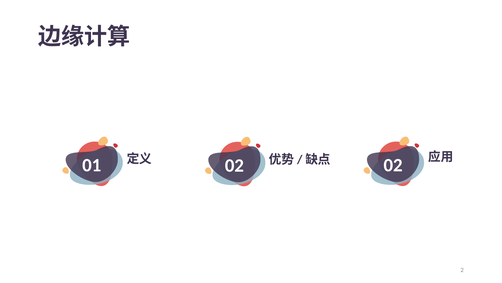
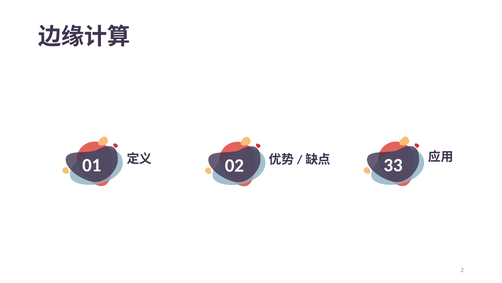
02 02: 02 -> 33 (393, 165)
